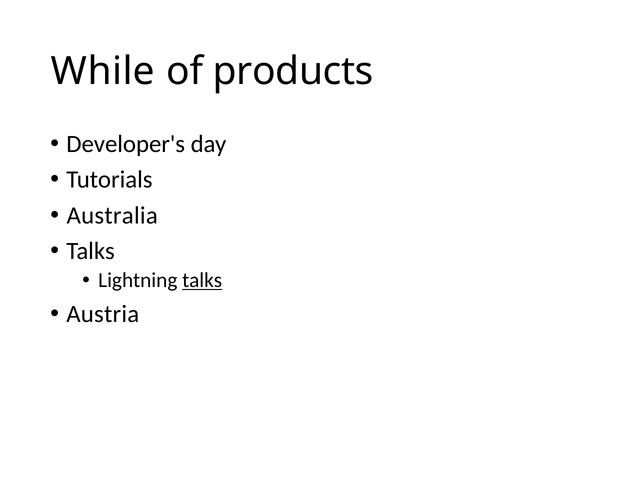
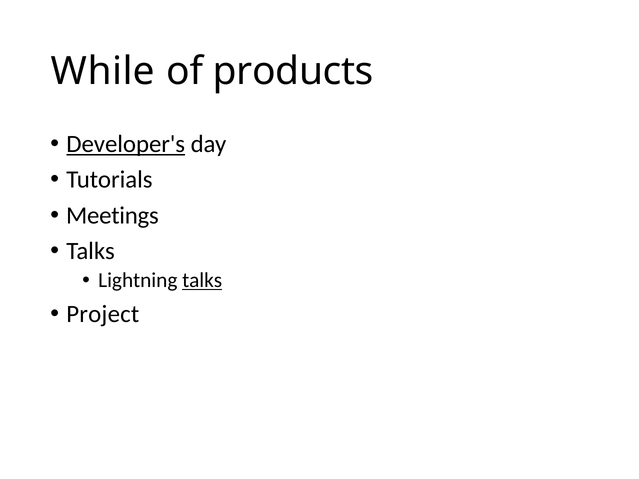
Developer's underline: none -> present (126, 144)
Australia: Australia -> Meetings (112, 215)
Austria: Austria -> Project (103, 314)
